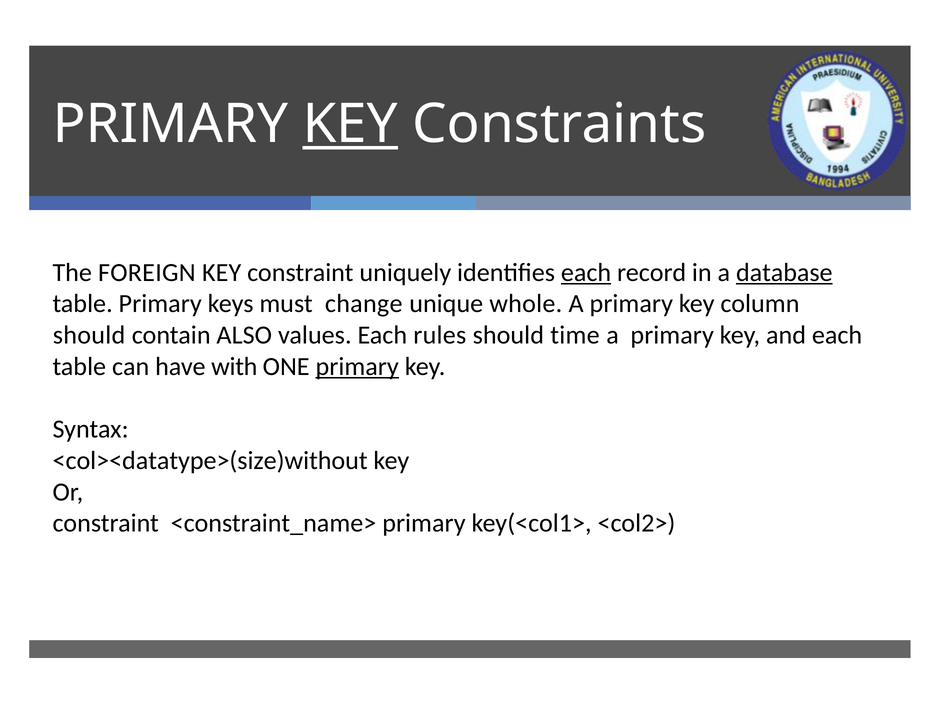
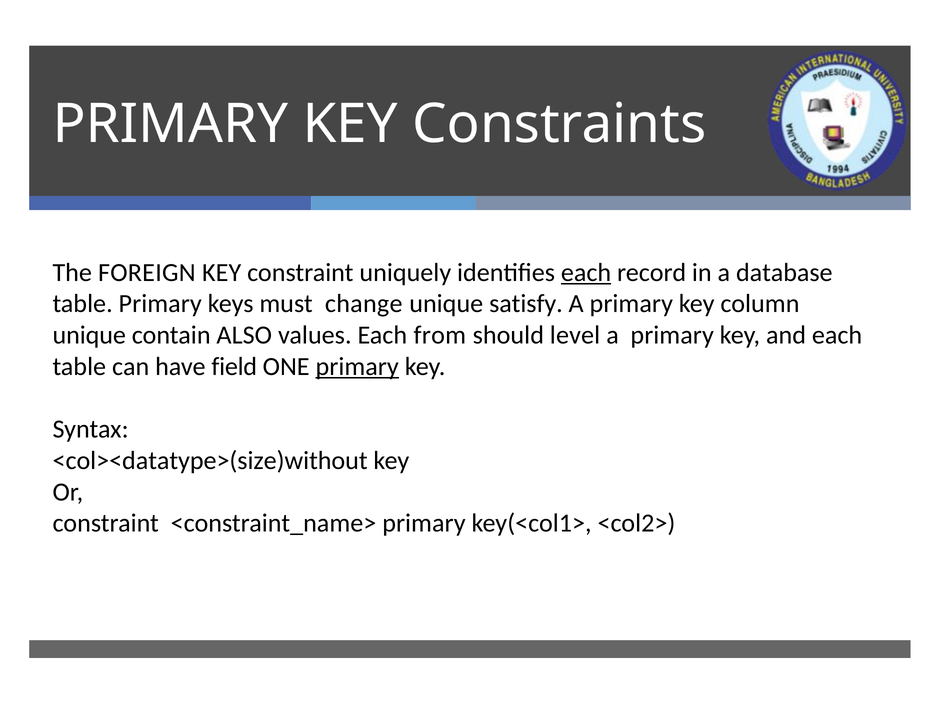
KEY underline: present -> none (350, 124)
database underline: present -> none (784, 273)
whole: whole -> satisfy (526, 304)
should: should -> unique (89, 335)
rules: rules -> from (440, 335)
time: time -> level (575, 335)
with: with -> field (234, 367)
